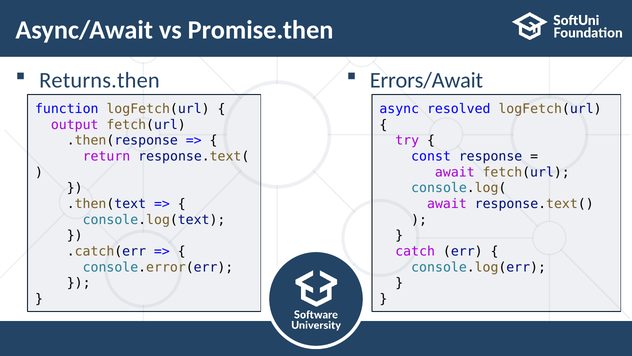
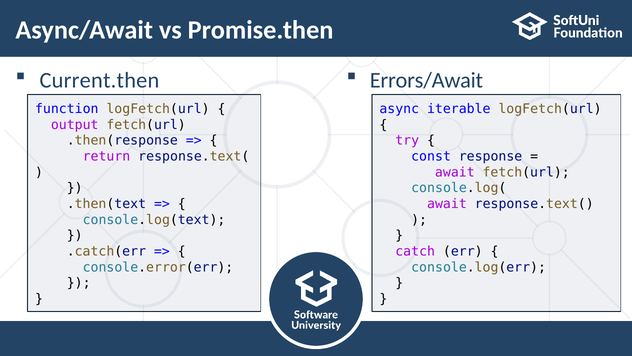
Returns.then: Returns.then -> Current.then (99, 80)
resolved: resolved -> iterable (459, 109)
